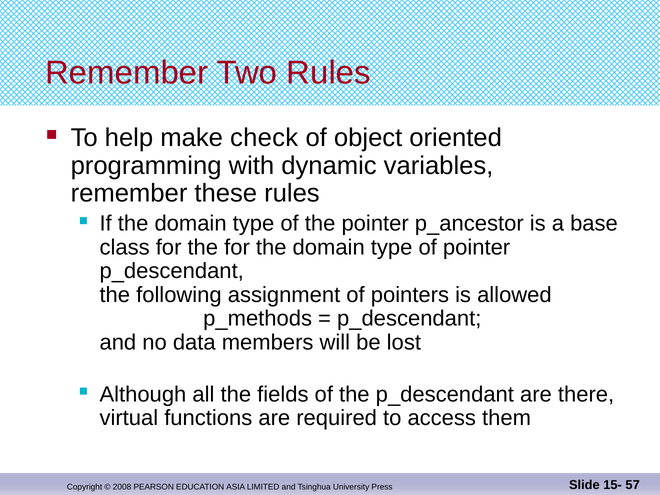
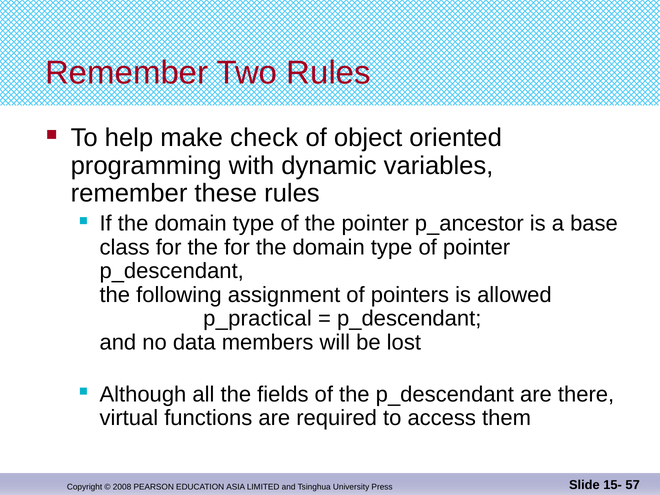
p_methods: p_methods -> p_practical (258, 319)
